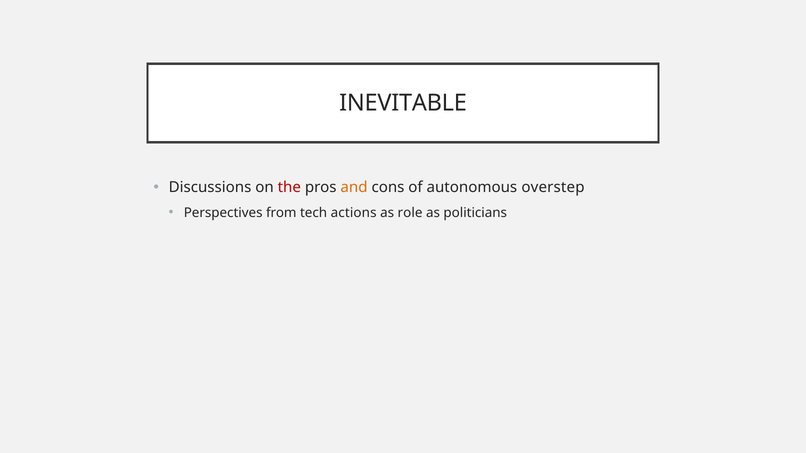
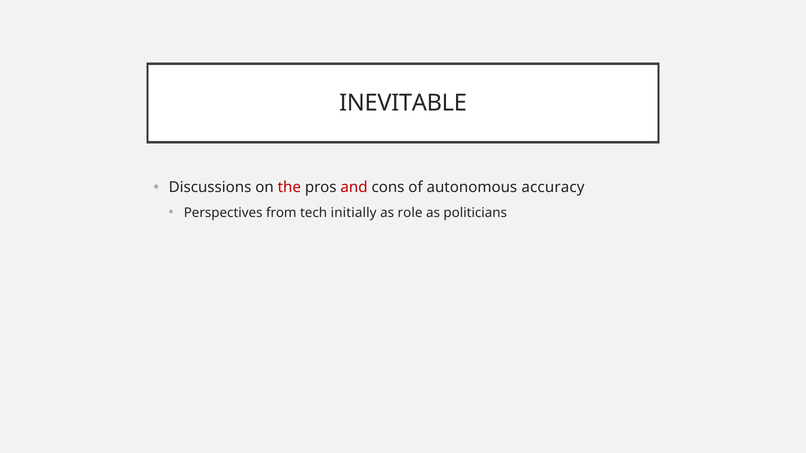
and colour: orange -> red (354, 188)
overstep: overstep -> accuracy (553, 188)
actions: actions -> initially (354, 213)
